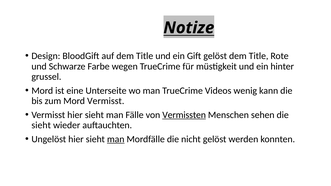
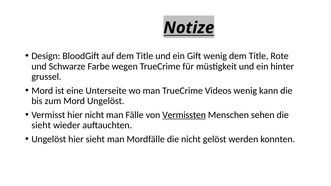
Gift gelöst: gelöst -> wenig (215, 56)
Mord Vermisst: Vermisst -> Ungelöst (106, 101)
Vermisst hier sieht: sieht -> nicht (94, 115)
man underline: present -> none (116, 139)
